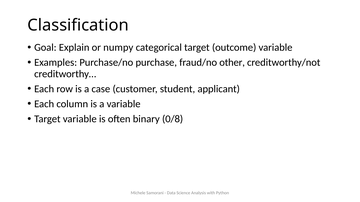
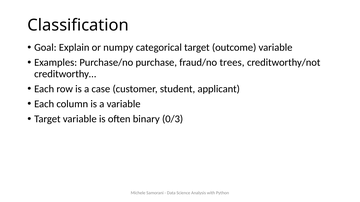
other: other -> trees (232, 63)
0/8: 0/8 -> 0/3 (173, 119)
